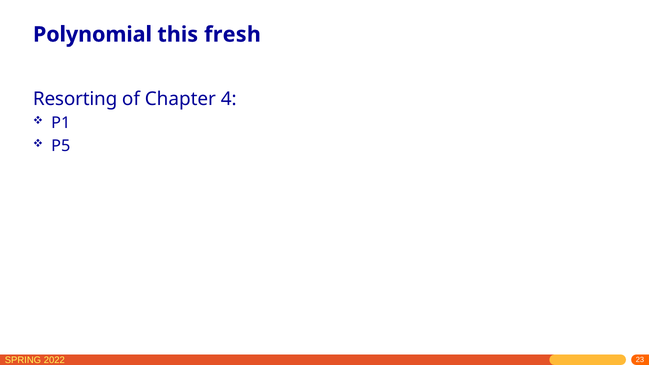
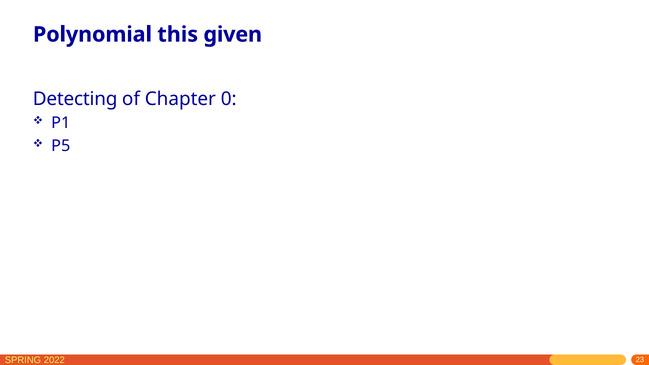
fresh: fresh -> given (233, 35)
Resorting: Resorting -> Detecting (75, 99)
4: 4 -> 0 (229, 99)
